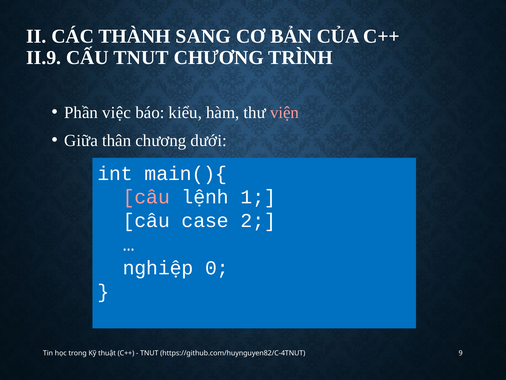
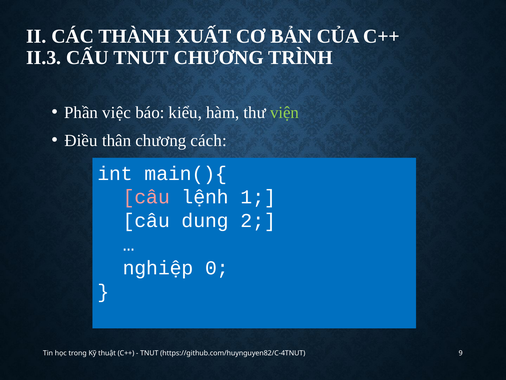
SANG: SANG -> XUẤT (203, 36)
II.9: II.9 -> II.3 (44, 58)
viện colour: pink -> light green (285, 113)
Giữa: Giữa -> Điều (81, 140)
dưới: dưới -> cách (209, 140)
case: case -> dung (205, 221)
